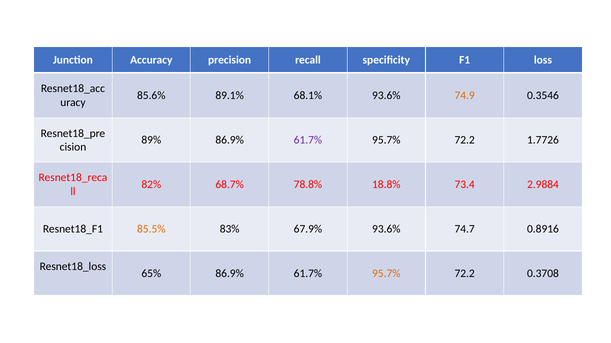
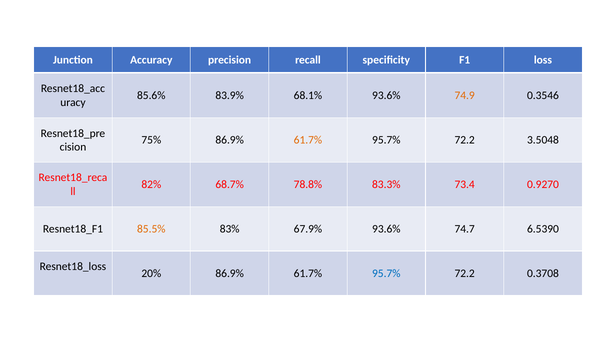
89.1%: 89.1% -> 83.9% (230, 96)
89%: 89% -> 75% (151, 140)
61.7% colour: purple -> orange (308, 140)
1.7726: 1.7726 -> 3.5048 (543, 140)
18.8%: 18.8% -> 83.3% (386, 185)
2.9884: 2.9884 -> 0.9270 (543, 185)
0.8916: 0.8916 -> 6.5390 (543, 229)
65%: 65% -> 20% (151, 274)
95.7% colour: orange -> blue (386, 274)
